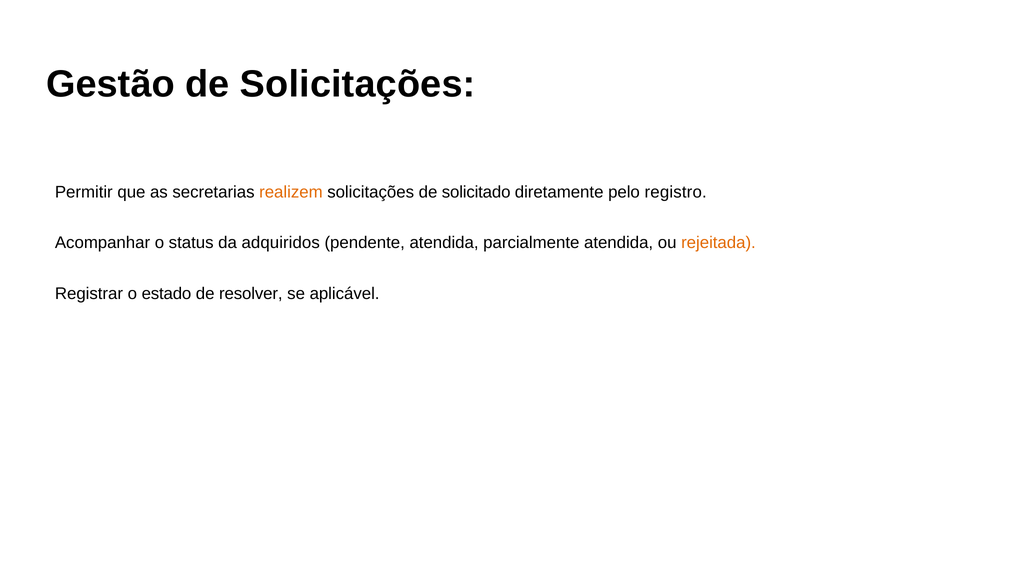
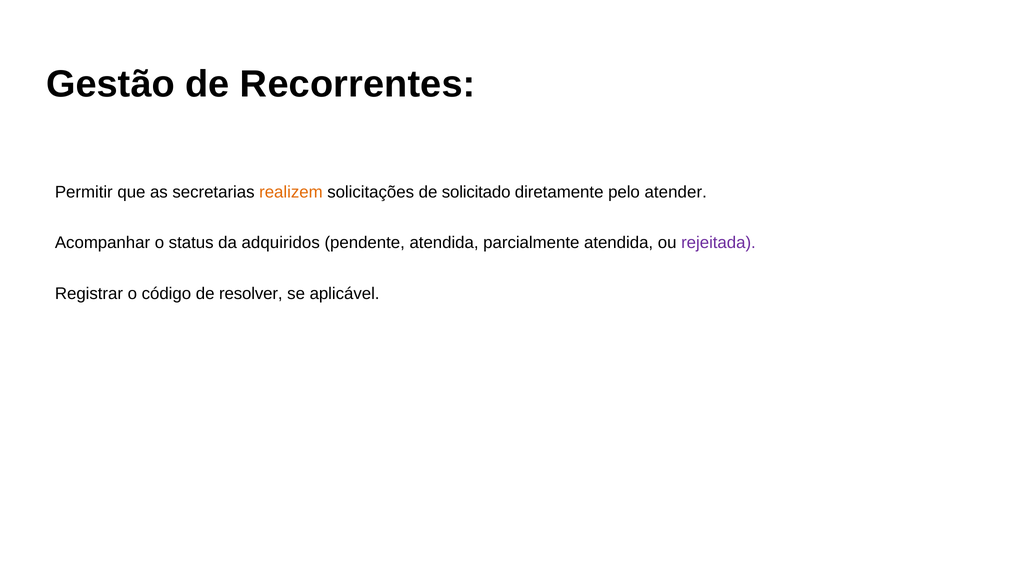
de Solicitações: Solicitações -> Recorrentes (358, 84)
registro: registro -> atender (676, 192)
rejeitada colour: orange -> purple (718, 243)
estado: estado -> código (166, 293)
